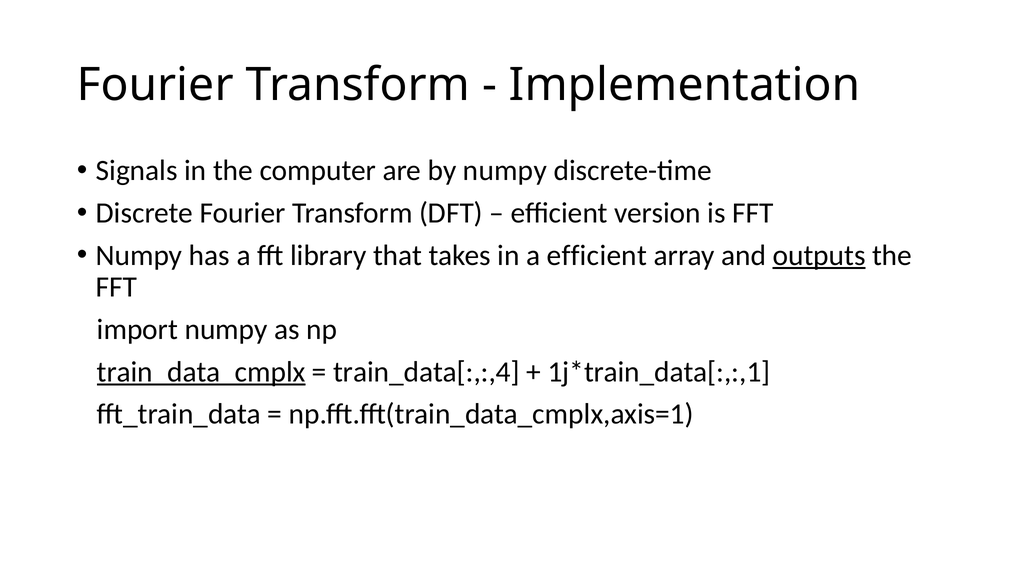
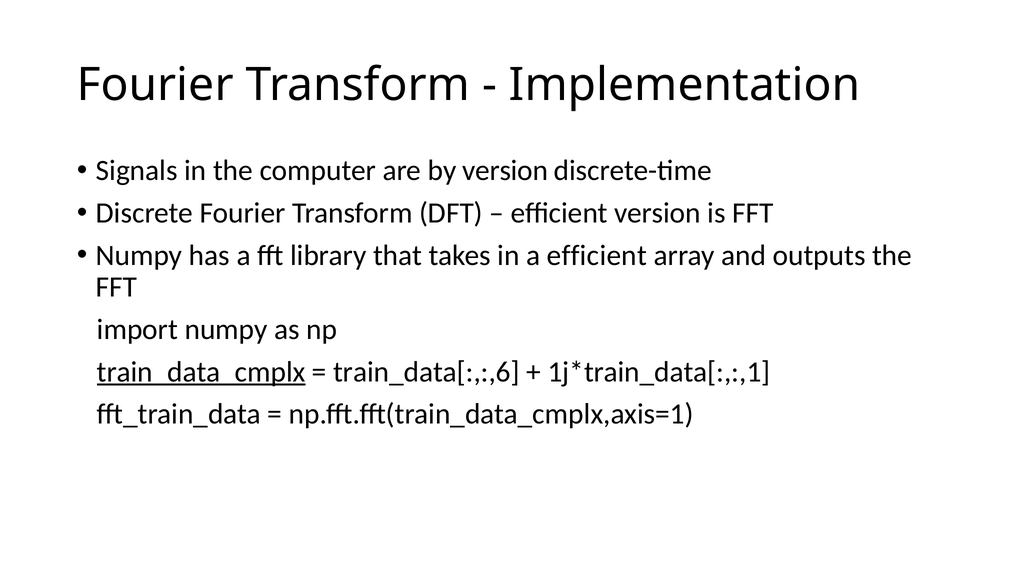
by numpy: numpy -> version (505, 171)
outputs underline: present -> none (819, 255)
train_data[:,:,4: train_data[:,:,4 -> train_data[:,:,6 (426, 372)
